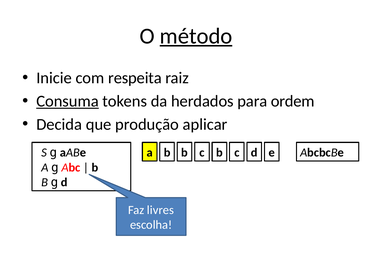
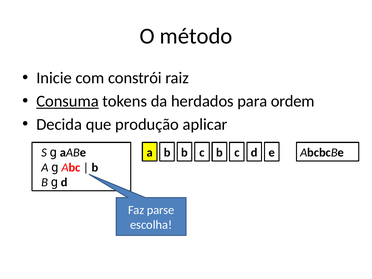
método underline: present -> none (196, 36)
respeita: respeita -> constrói (135, 78)
livres: livres -> parse (161, 210)
